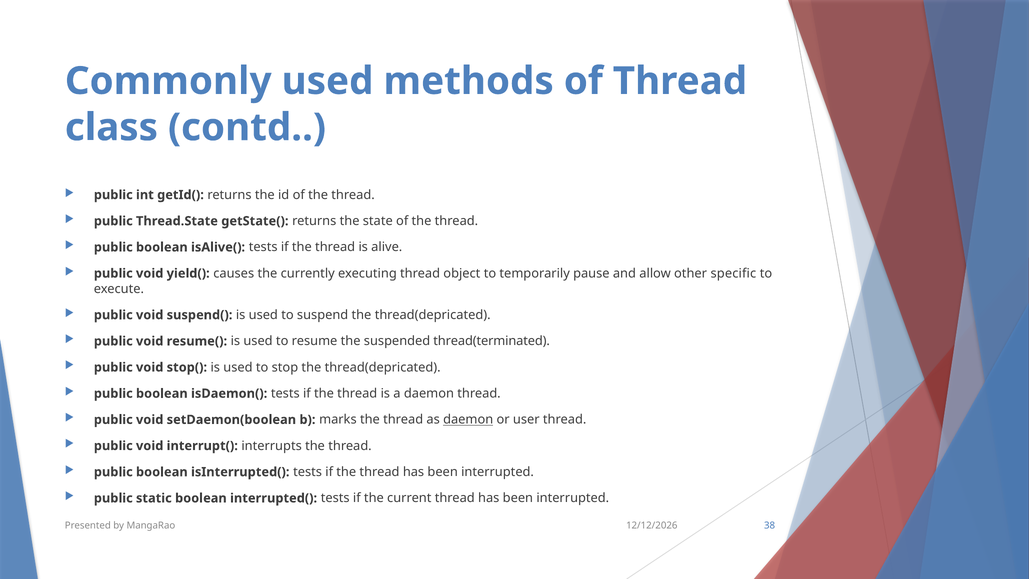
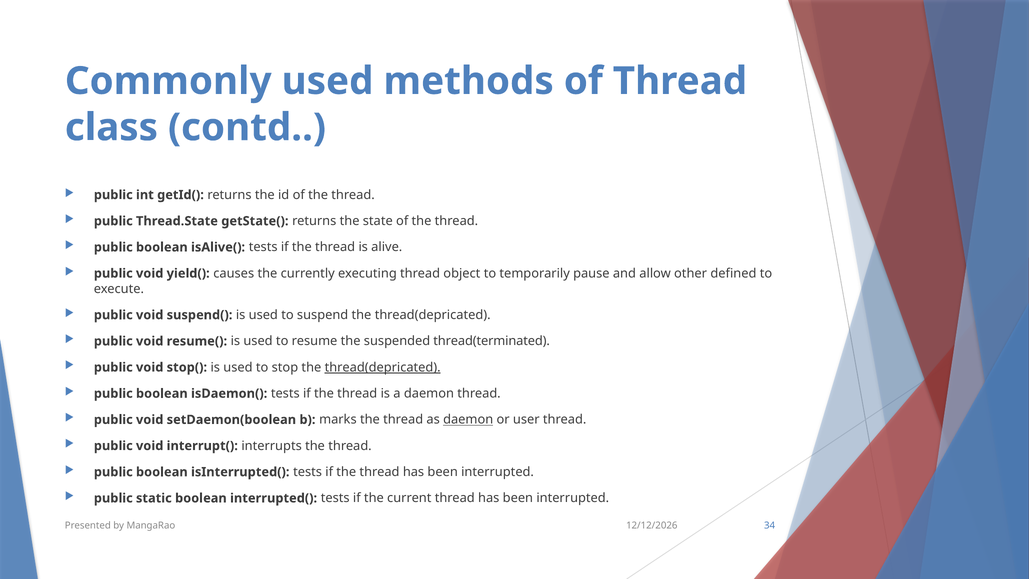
specific: specific -> defined (733, 273)
thread(depricated underline: none -> present (383, 367)
38: 38 -> 34 (770, 525)
